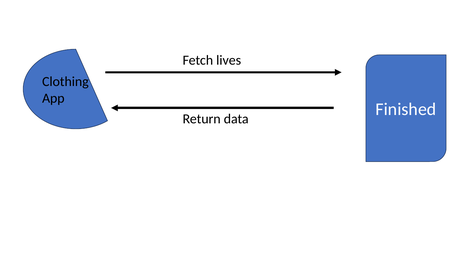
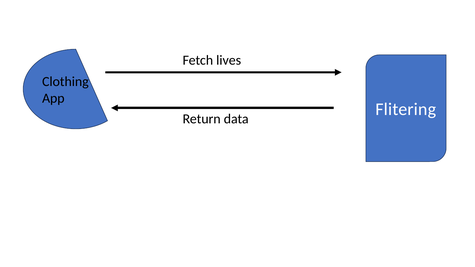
Finished: Finished -> Flitering (406, 110)
